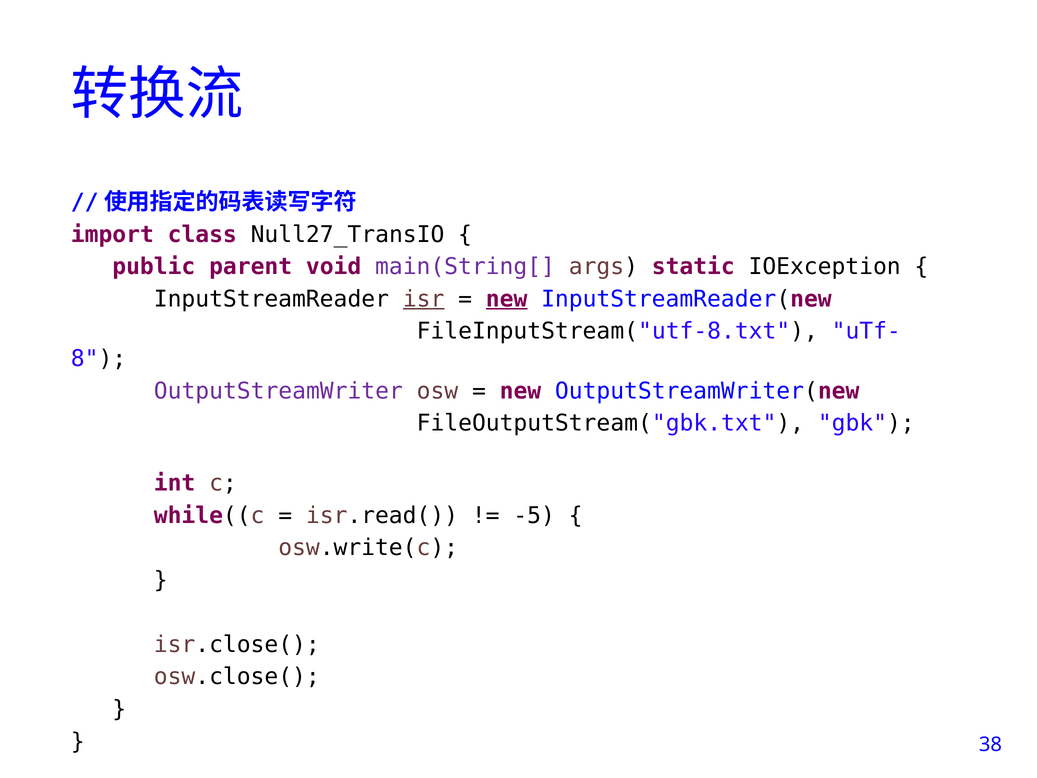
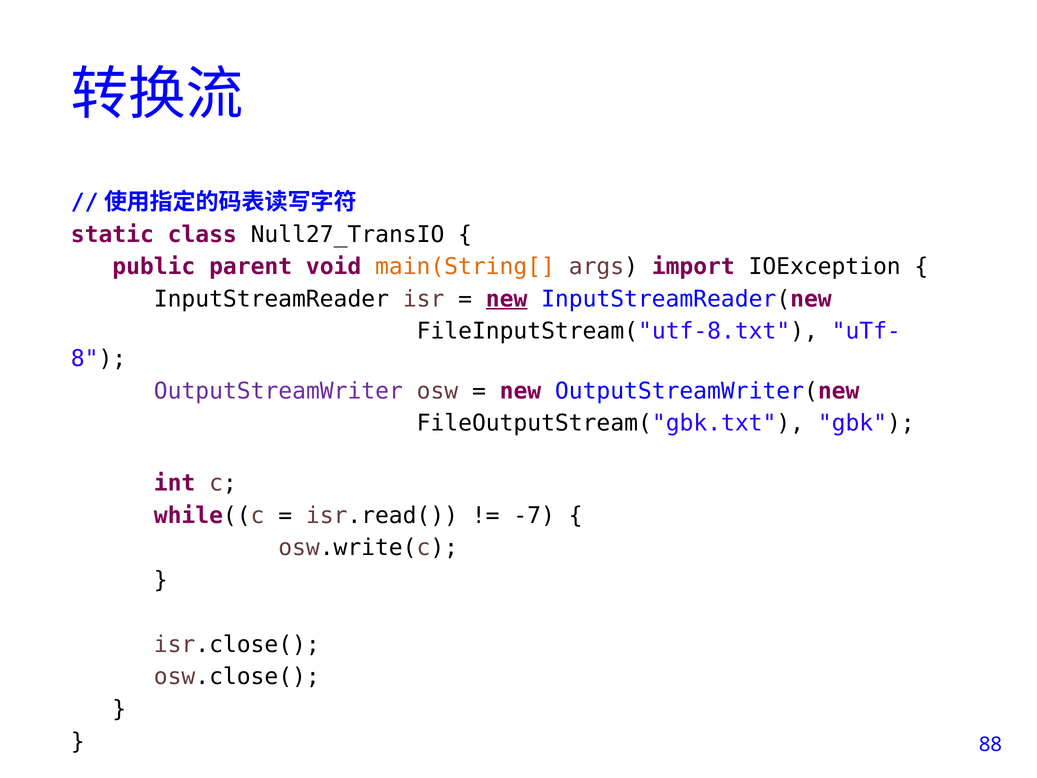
import: import -> static (112, 234)
main(String[ colour: purple -> orange (465, 267)
static: static -> import (693, 267)
isr underline: present -> none (424, 299)
-5: -5 -> -7 (534, 515)
38: 38 -> 88 (990, 745)
